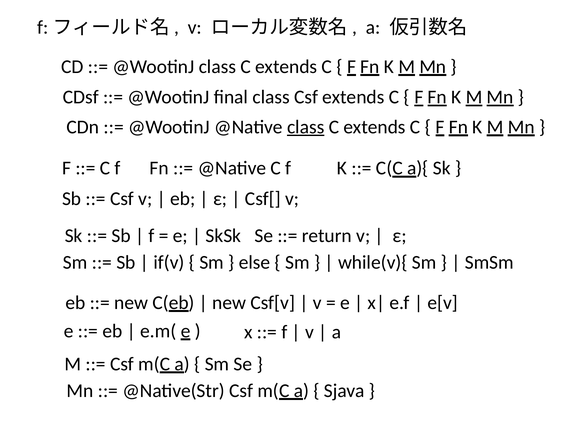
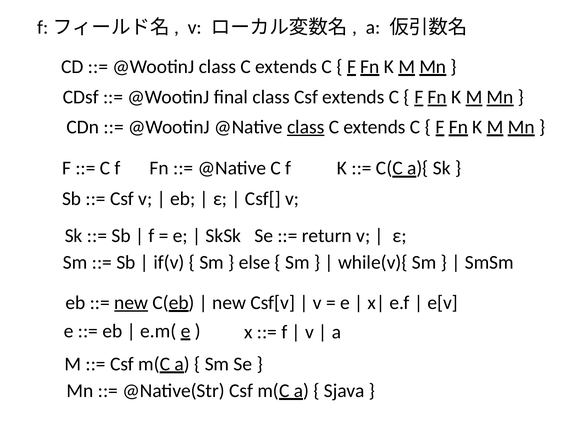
new underline: none -> present (131, 302)
